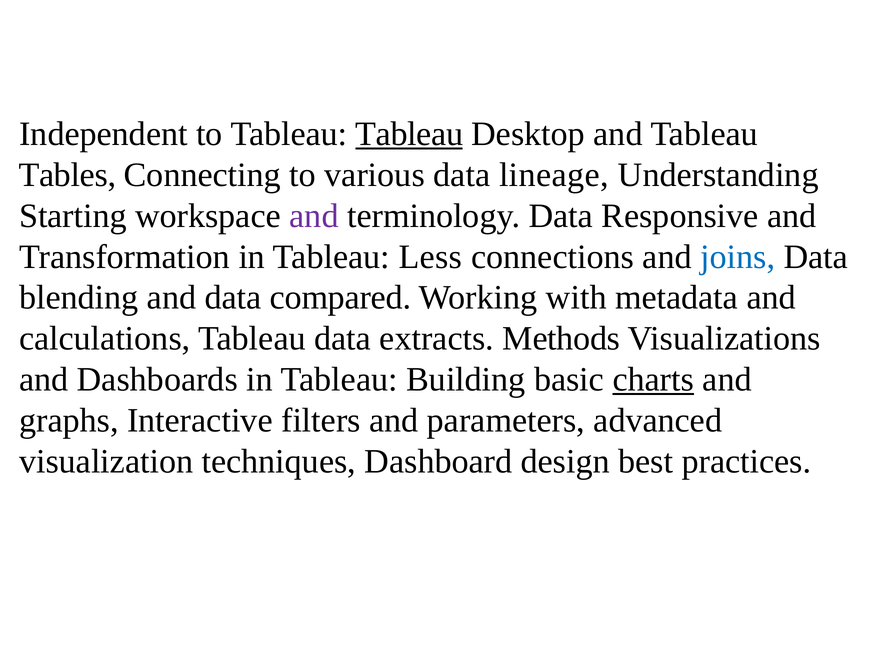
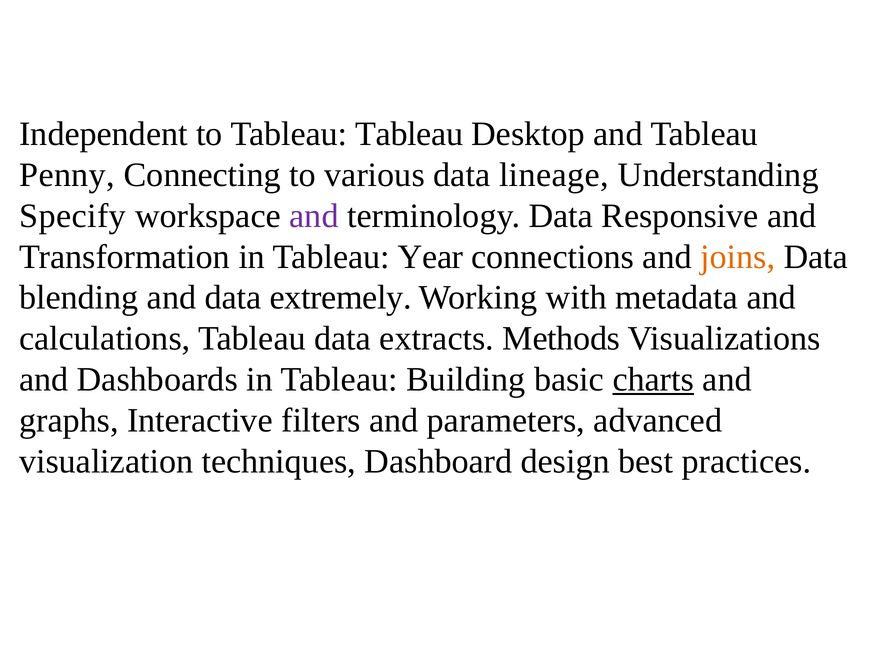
Tableau underline: present -> none (409, 134)
Tables: Tables -> Penny (67, 175)
Starting: Starting -> Specify (73, 216)
Less: Less -> Year (431, 257)
joins colour: blue -> orange (738, 257)
compared: compared -> extremely (341, 298)
